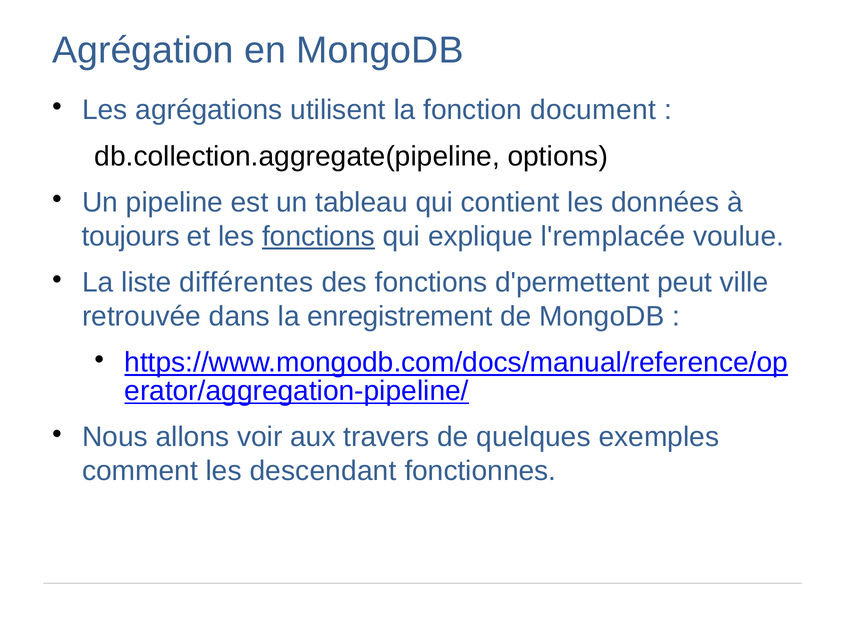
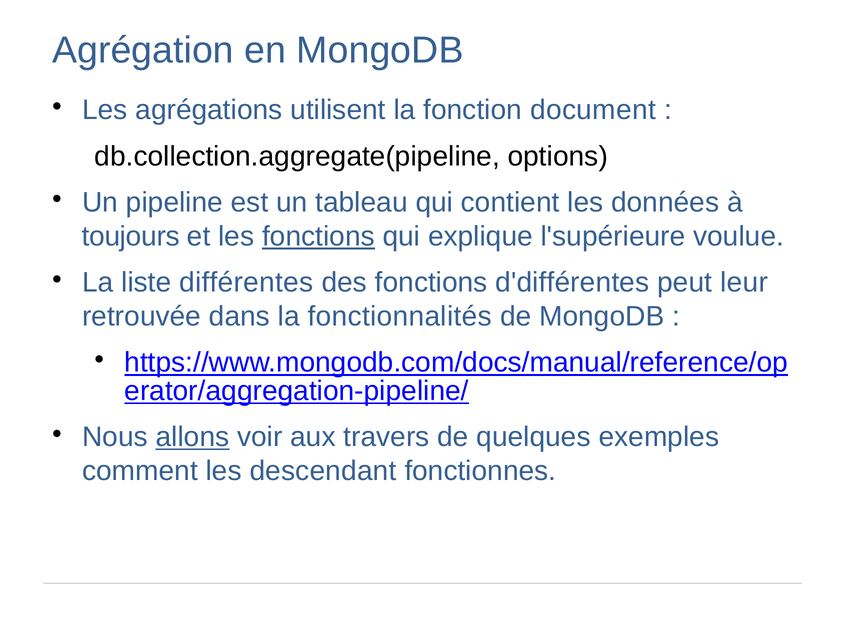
l'remplacée: l'remplacée -> l'supérieure (613, 236)
d'permettent: d'permettent -> d'différentes (572, 282)
ville: ville -> leur (744, 282)
enregistrement: enregistrement -> fonctionnalités (400, 316)
allons underline: none -> present (192, 437)
